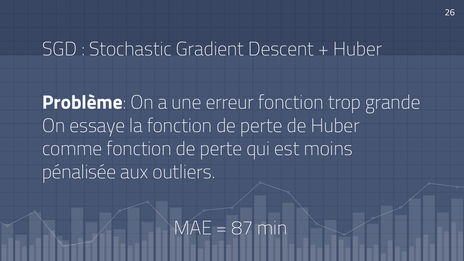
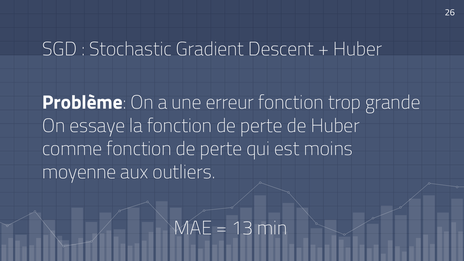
pénalisée: pénalisée -> moyenne (79, 172)
87: 87 -> 13 (242, 228)
